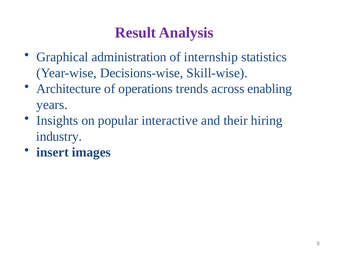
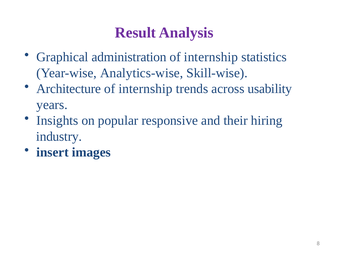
Decisions-wise: Decisions-wise -> Analytics-wise (142, 73)
operations: operations -> internship (146, 89)
enabling: enabling -> usability (270, 89)
interactive: interactive -> responsive (170, 121)
